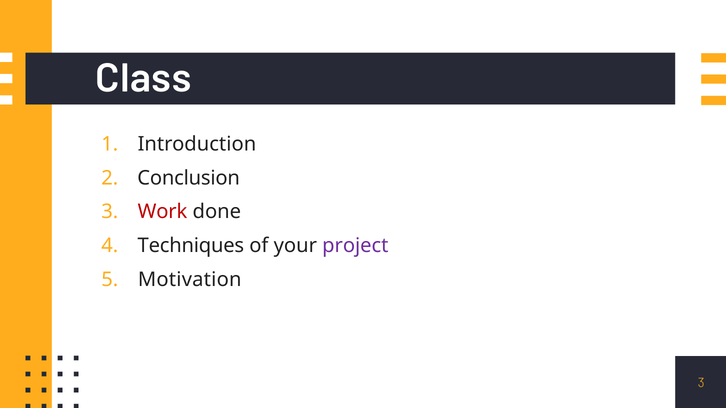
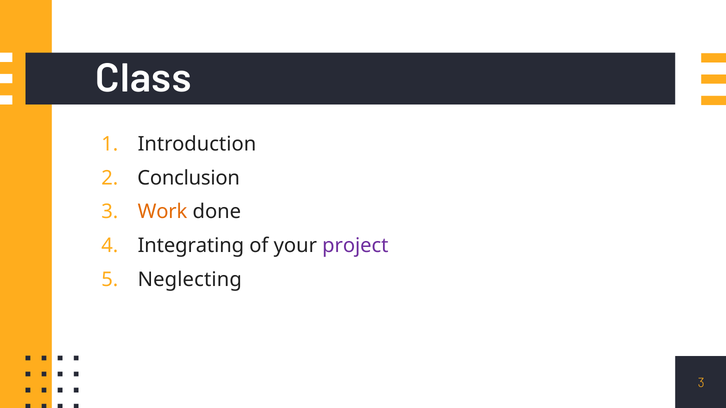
Work colour: red -> orange (162, 212)
Techniques: Techniques -> Integrating (191, 246)
Motivation: Motivation -> Neglecting (190, 280)
